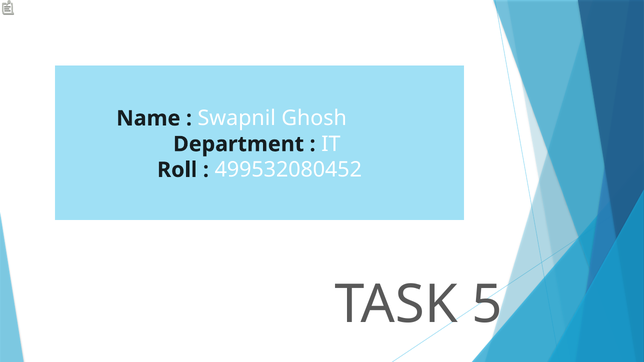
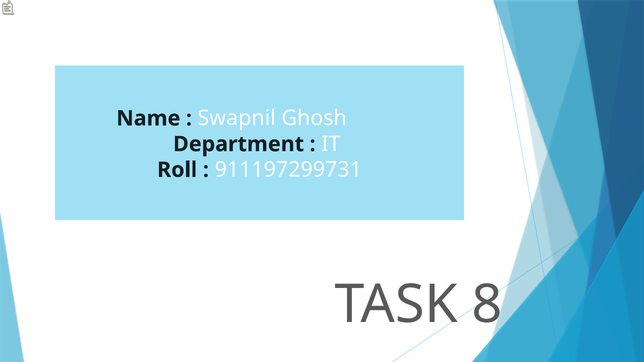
499532080452: 499532080452 -> 911197299731 (288, 170)
5: 5 -> 8 (487, 305)
